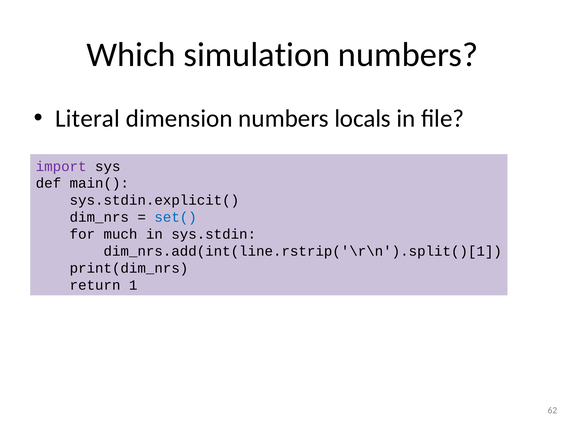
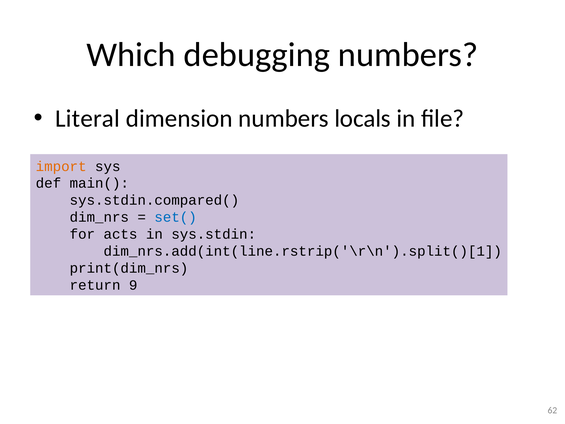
simulation: simulation -> debugging (257, 55)
import colour: purple -> orange (61, 166)
sys.stdin.explicit(: sys.stdin.explicit( -> sys.stdin.compared( (154, 200)
much: much -> acts (120, 234)
1: 1 -> 9 (133, 285)
